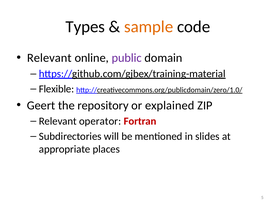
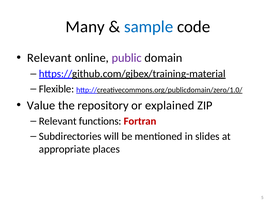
Types: Types -> Many (85, 27)
sample colour: orange -> blue (149, 27)
Geert: Geert -> Value (41, 105)
operator: operator -> functions (100, 121)
